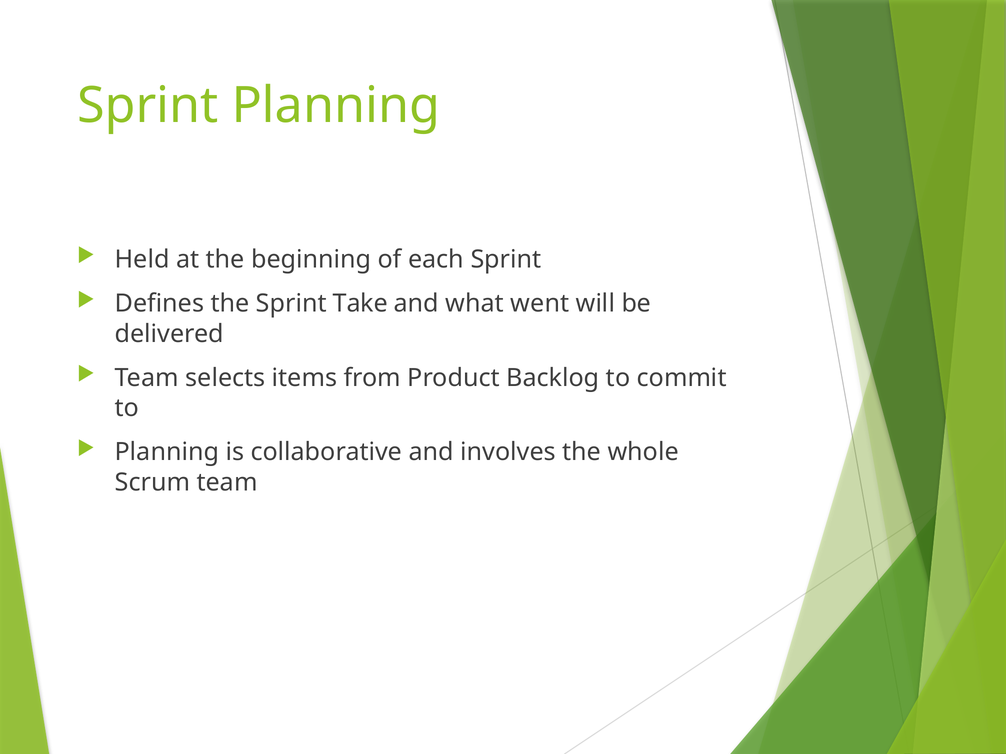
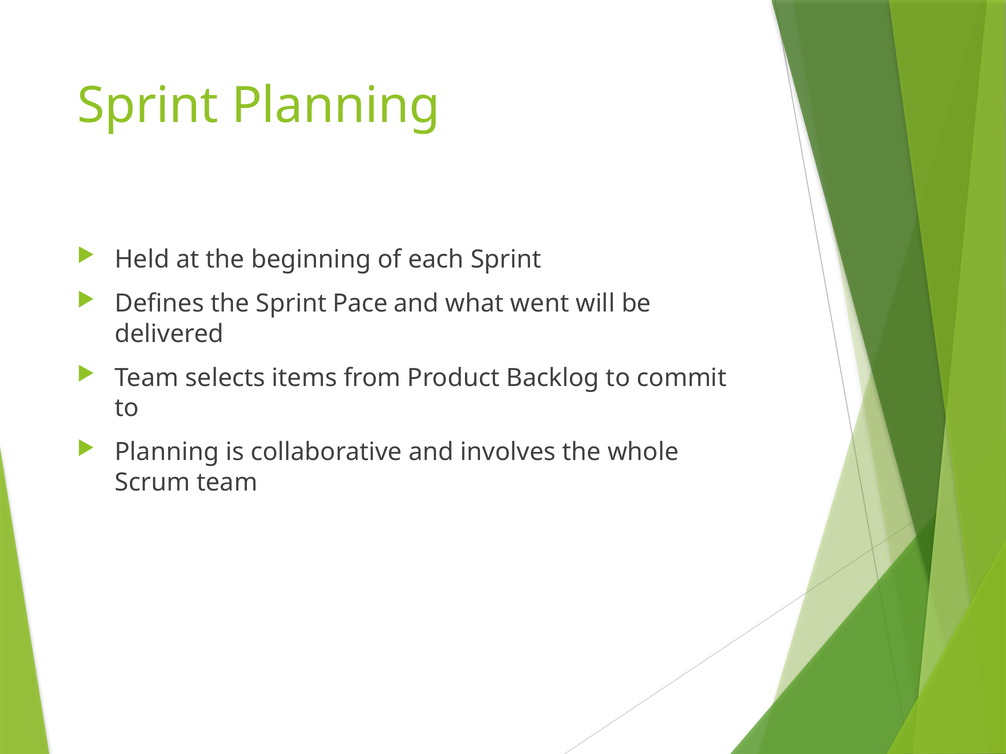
Take: Take -> Pace (360, 304)
